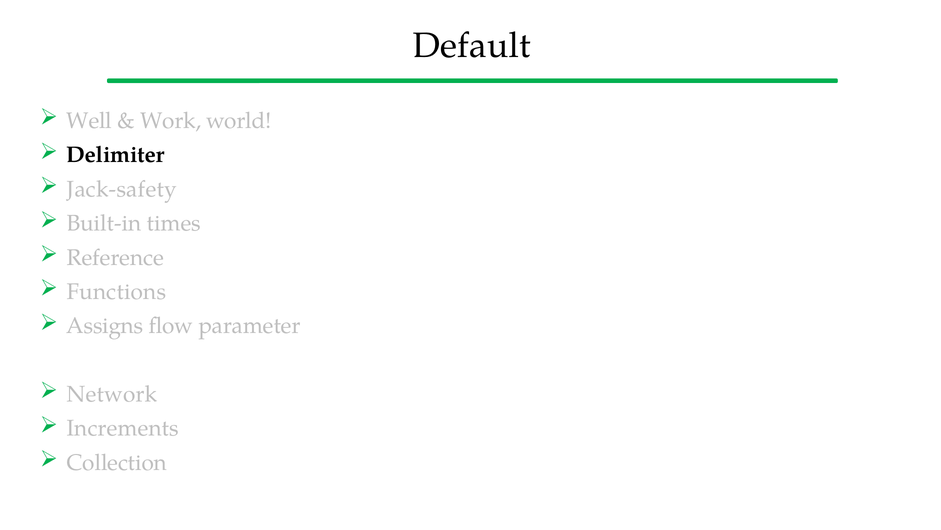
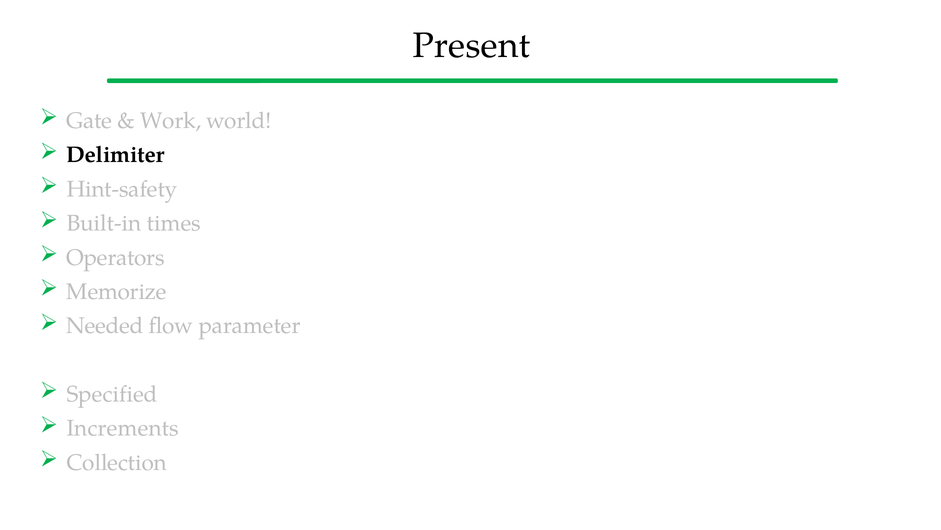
Default: Default -> Present (472, 45)
Well: Well -> Gate (89, 121)
Jack-safety: Jack-safety -> Hint-safety (122, 189)
Reference: Reference -> Operators (115, 257)
Functions: Functions -> Memorize (117, 291)
Assigns: Assigns -> Needed (105, 326)
Network: Network -> Specified (112, 394)
